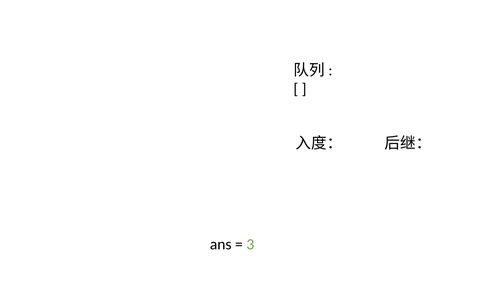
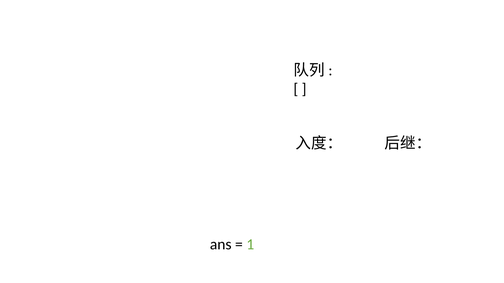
3: 3 -> 1 (250, 245)
